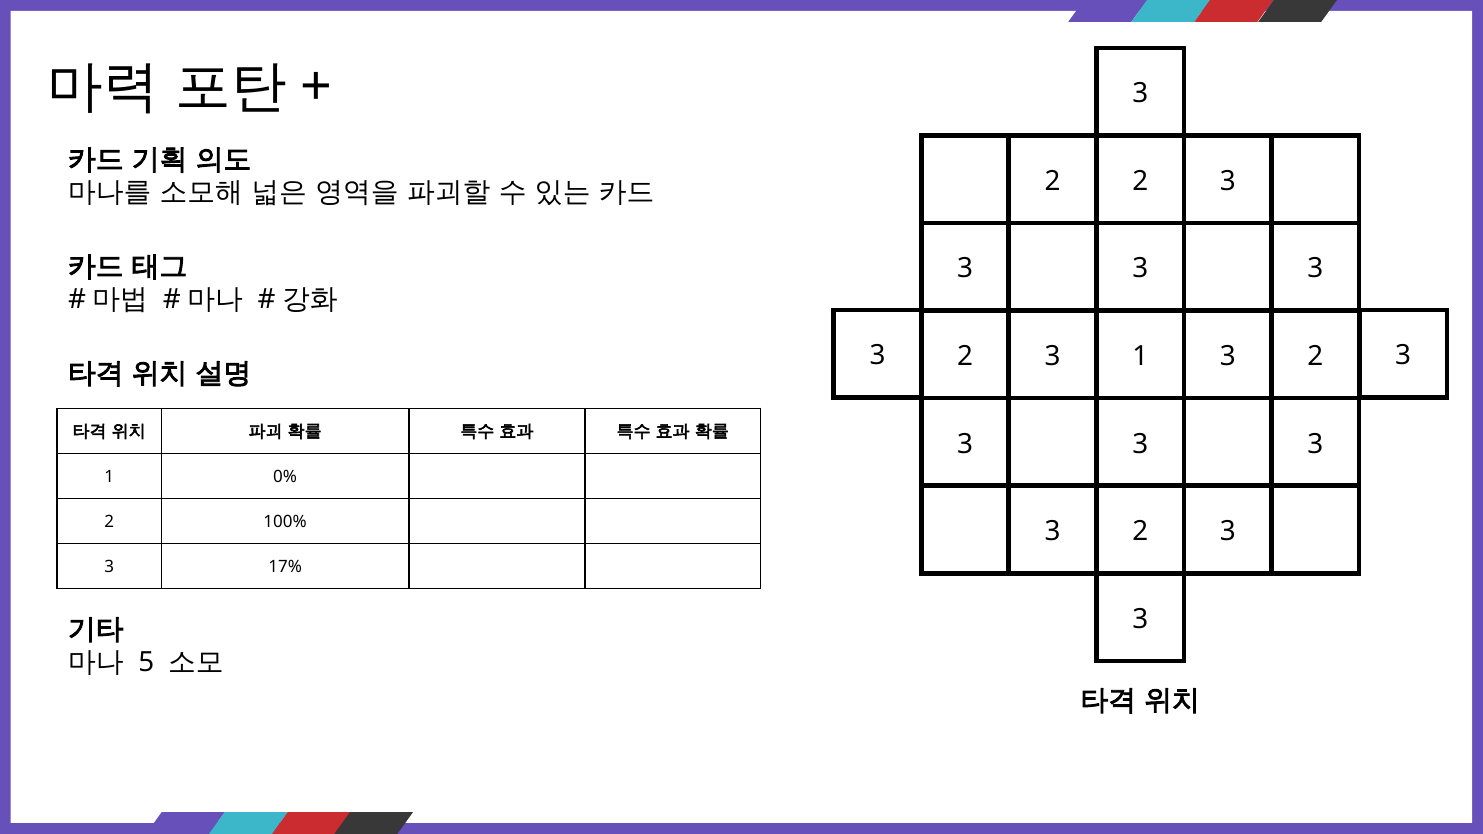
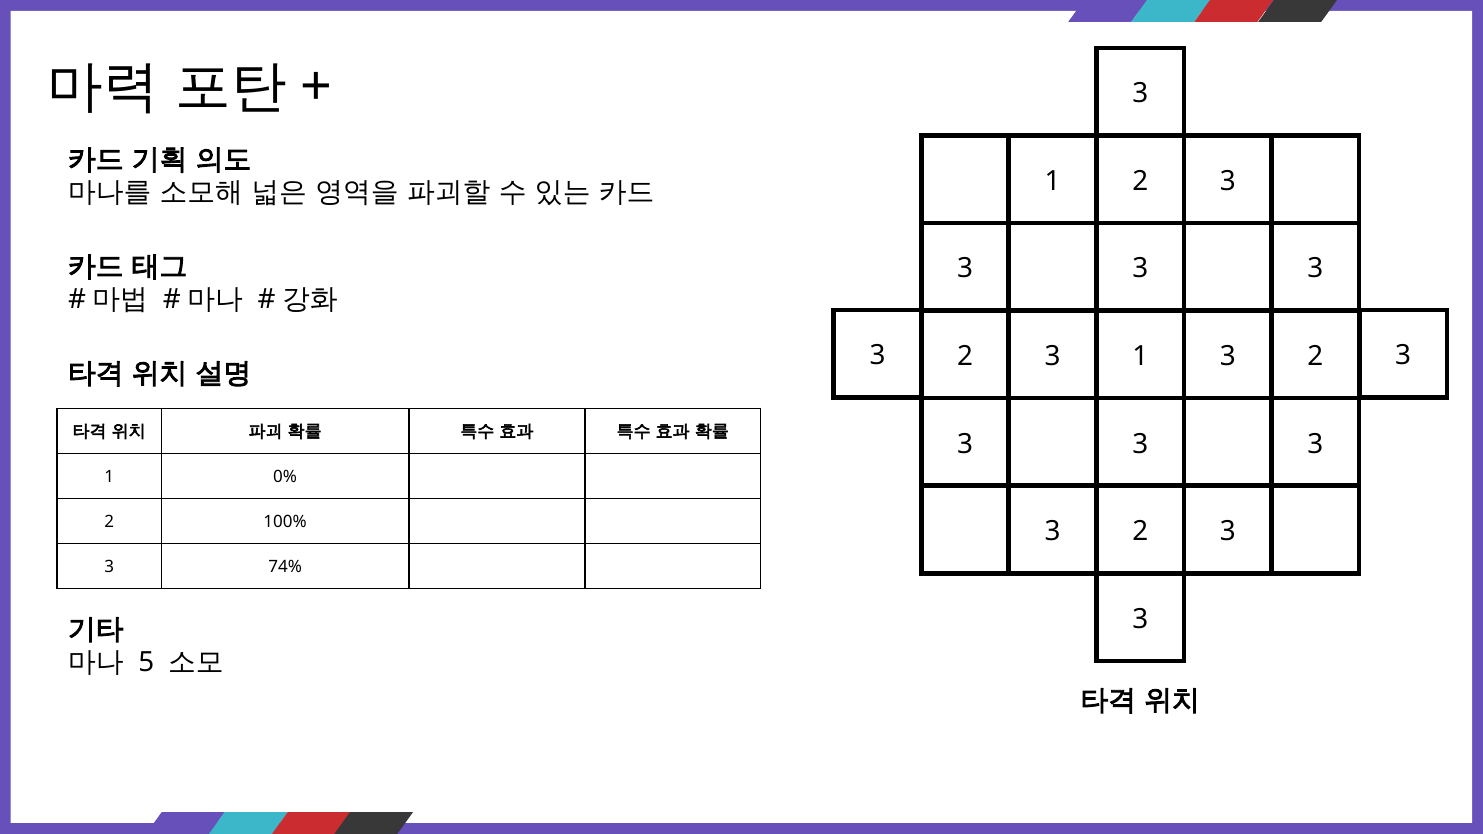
2: 2 -> 1 (1053, 181)
17%: 17% -> 74% (285, 567)
